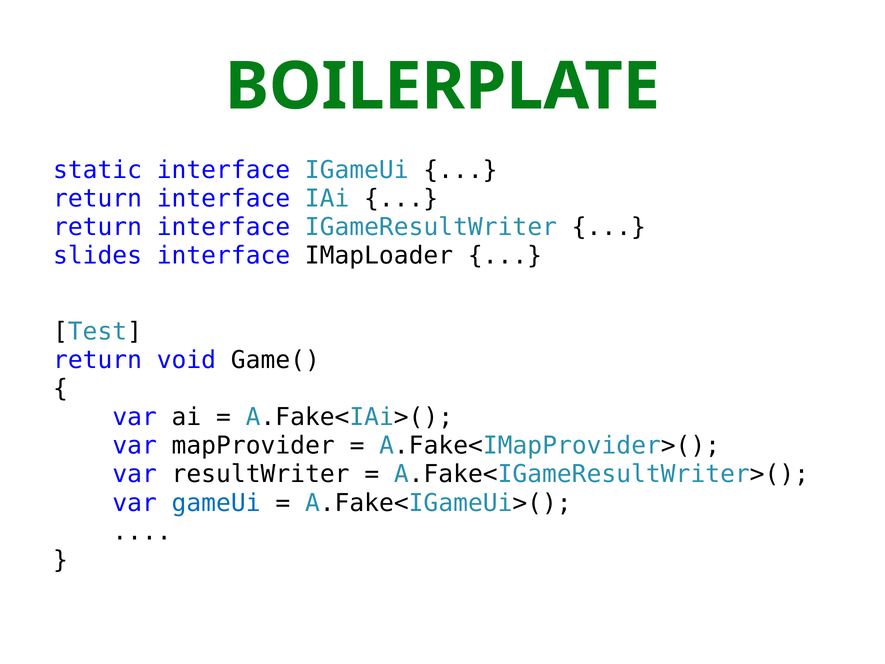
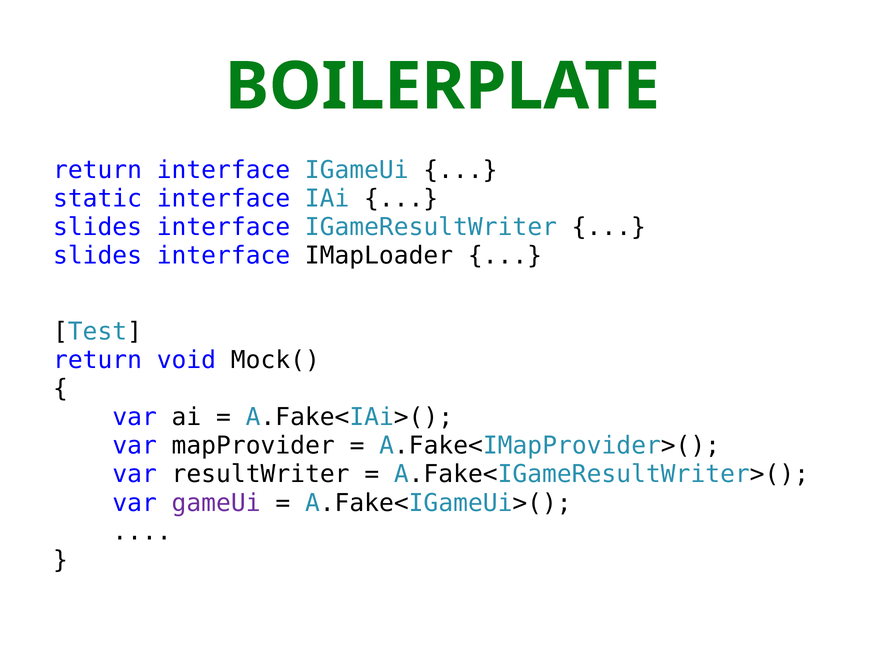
static: static -> return (98, 170)
return: return -> static (98, 199)
return: return -> slides (98, 227)
Game(: Game( -> Mock( (275, 360)
gameUi colour: blue -> purple (216, 503)
